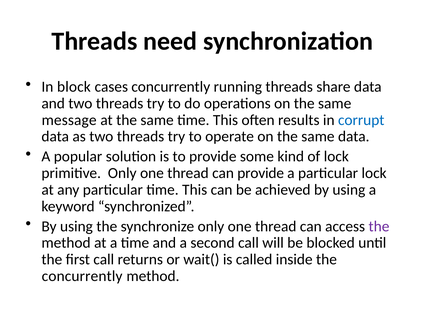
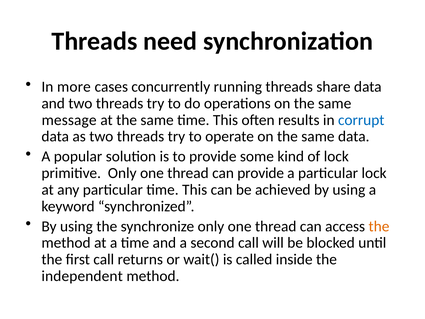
block: block -> more (74, 87)
the colour: purple -> orange (379, 226)
concurrently: concurrently -> independent (82, 276)
